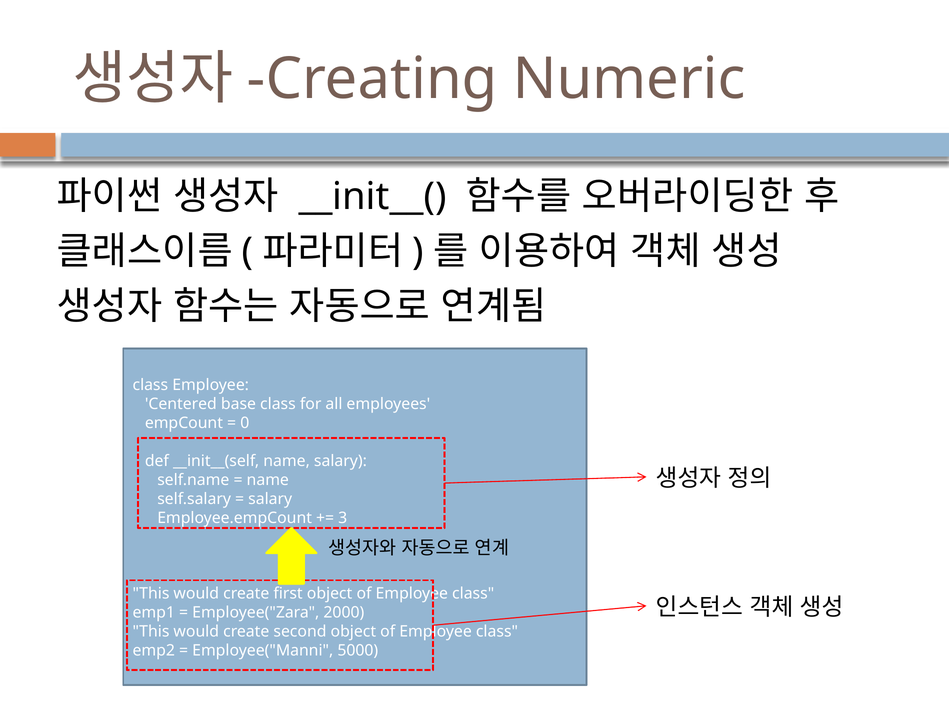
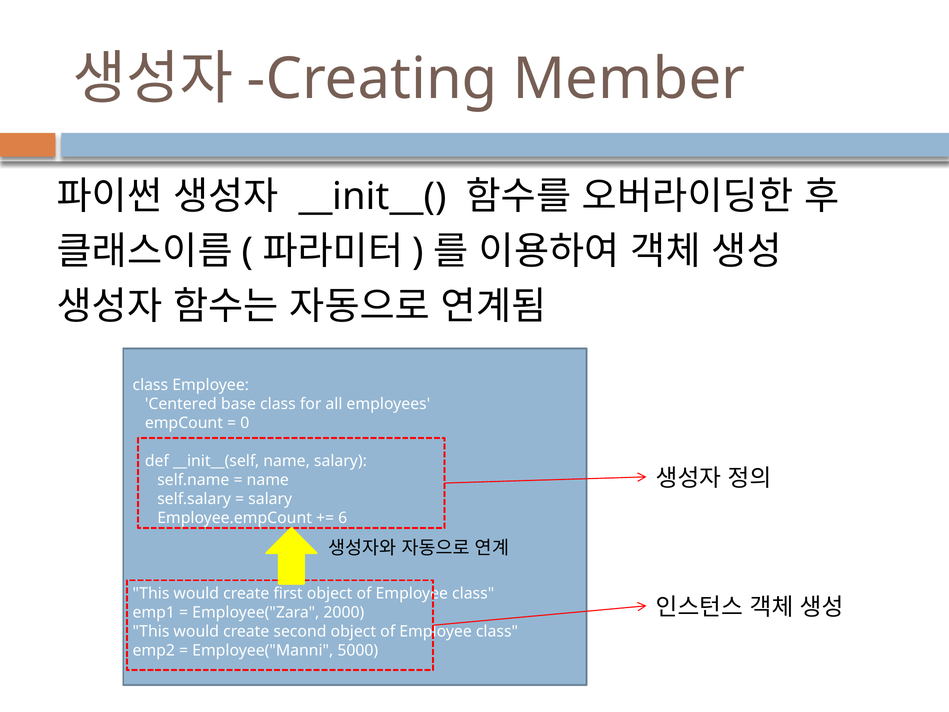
Numeric: Numeric -> Member (629, 79)
3: 3 -> 6 (343, 518)
